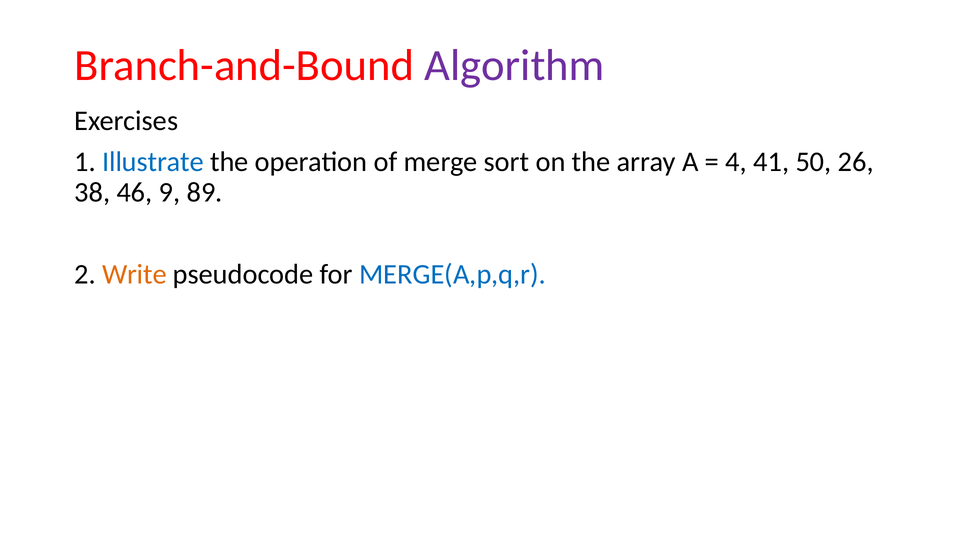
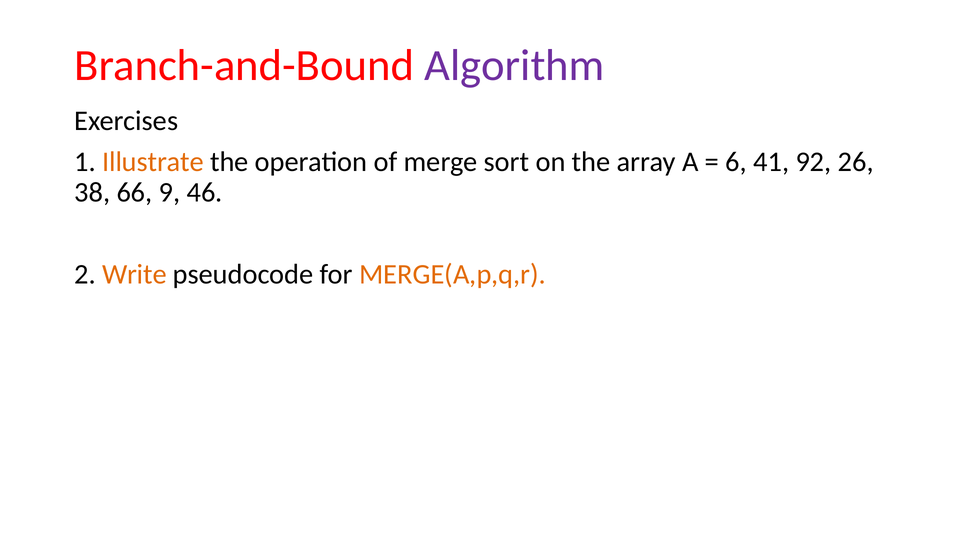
Illustrate colour: blue -> orange (153, 162)
4: 4 -> 6 (736, 162)
50: 50 -> 92 (814, 162)
46: 46 -> 66 (134, 193)
89: 89 -> 46 (205, 193)
MERGE(A,p,q,r colour: blue -> orange (453, 274)
